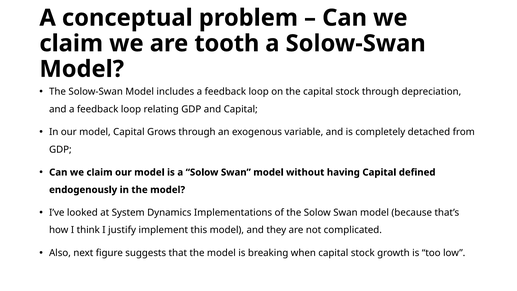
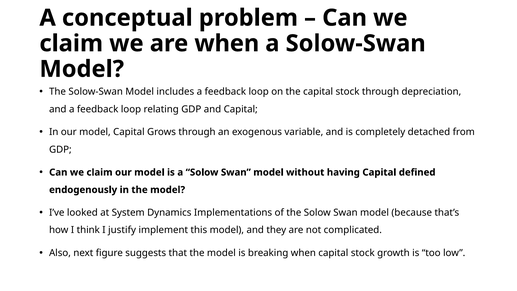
are tooth: tooth -> when (227, 43)
